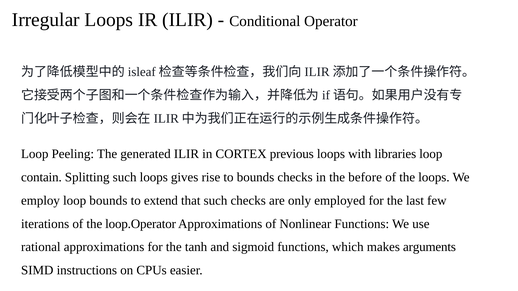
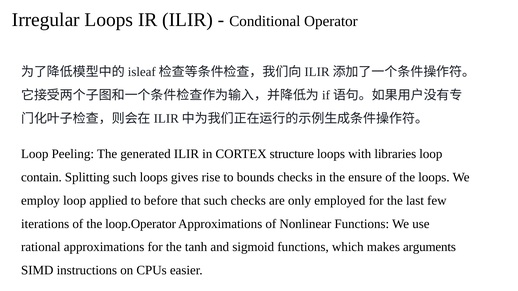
previous: previous -> structure (292, 154)
before: before -> ensure (365, 177)
loop bounds: bounds -> applied (108, 201)
extend: extend -> before (161, 201)
